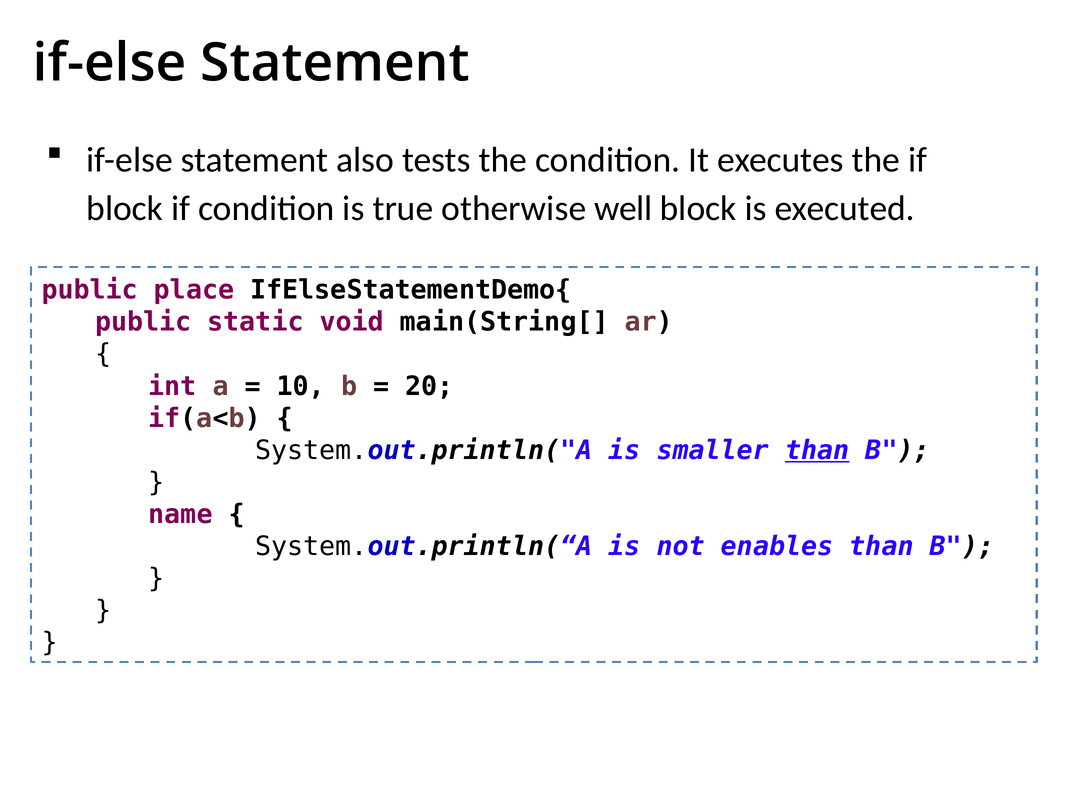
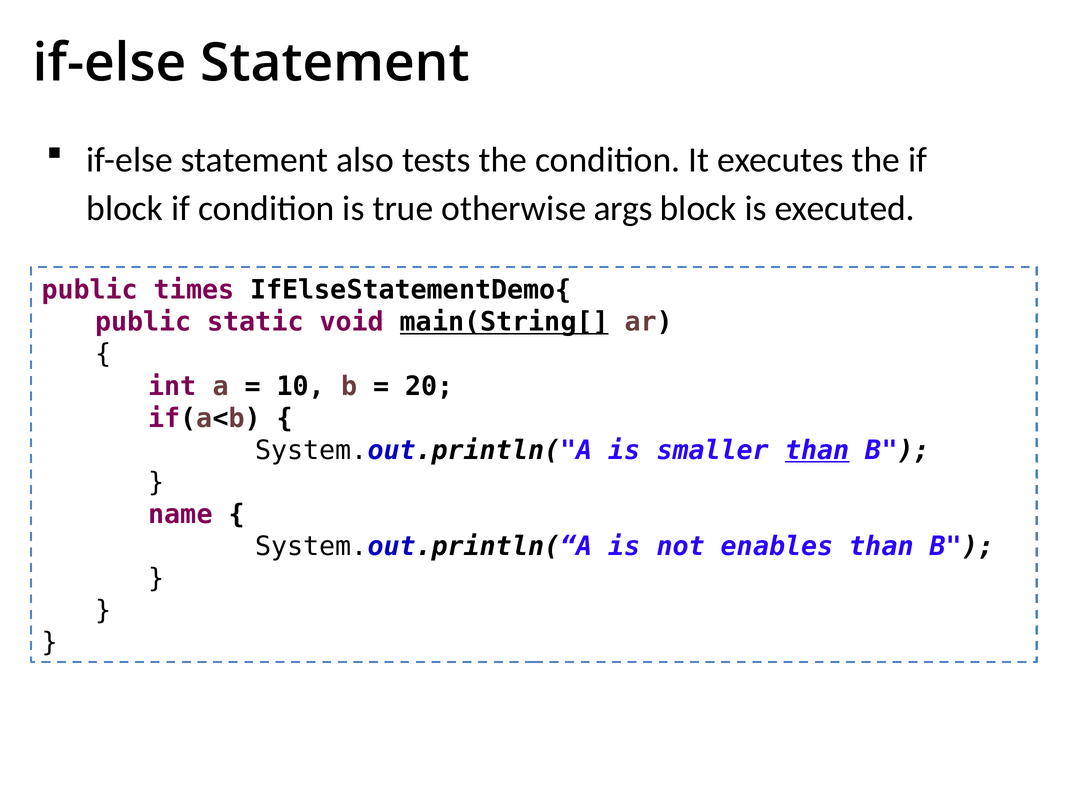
well: well -> args (623, 208)
place: place -> times (194, 290)
main(String[ underline: none -> present (504, 322)
